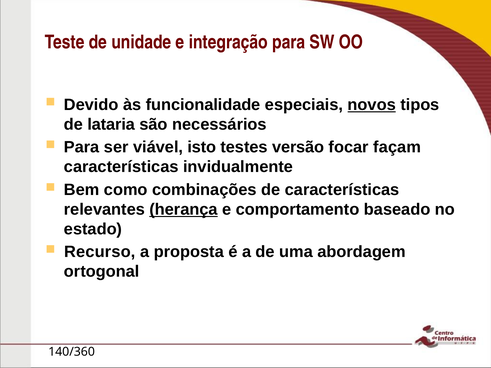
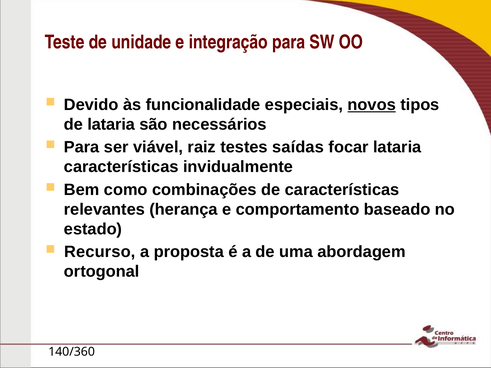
isto: isto -> raiz (202, 147)
versão: versão -> saídas (298, 147)
focar façam: façam -> lataria (397, 147)
herança underline: present -> none (184, 209)
